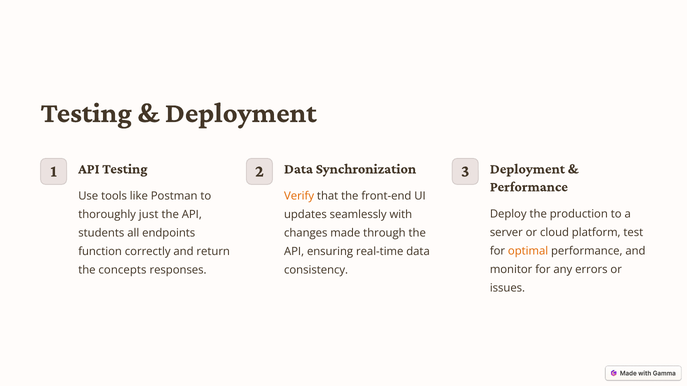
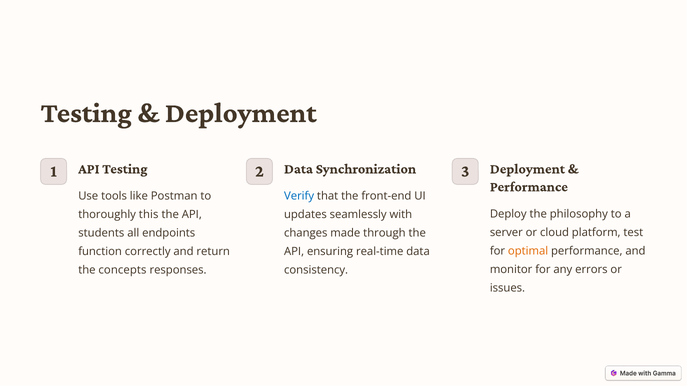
Verify colour: orange -> blue (299, 196)
production: production -> philosophy (579, 214)
just: just -> this (149, 215)
